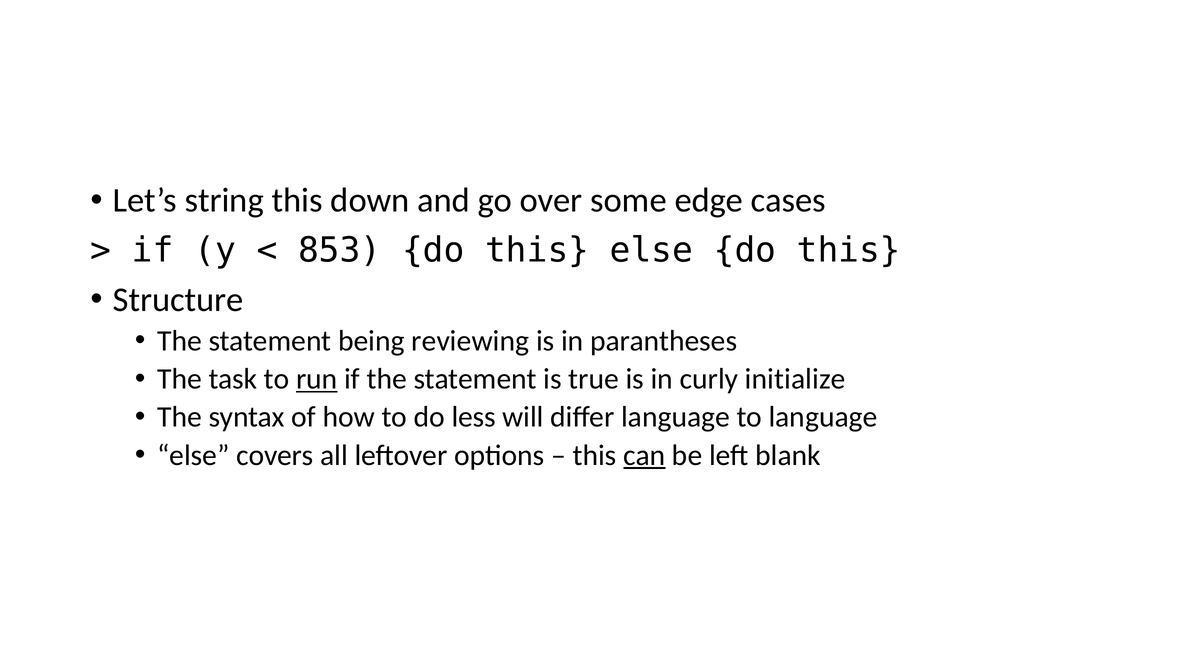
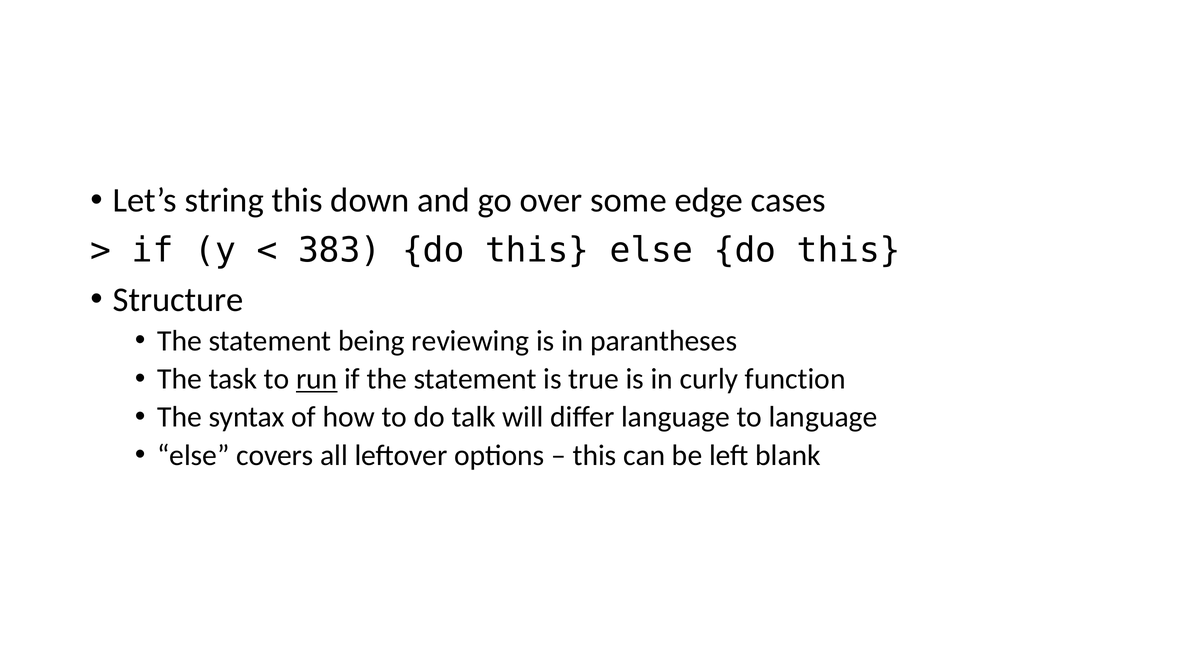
853: 853 -> 383 (340, 250)
initialize: initialize -> function (795, 379)
less: less -> talk (474, 417)
can underline: present -> none (644, 455)
